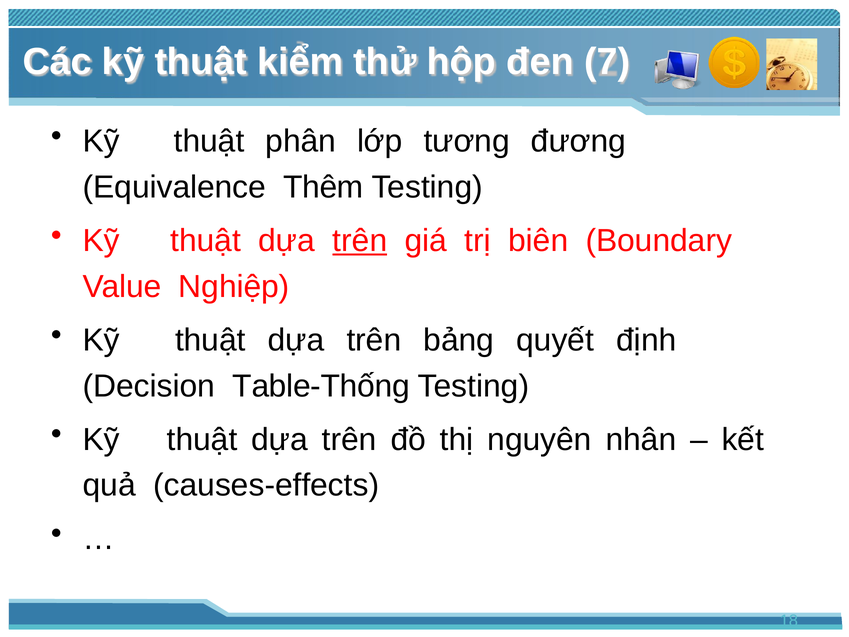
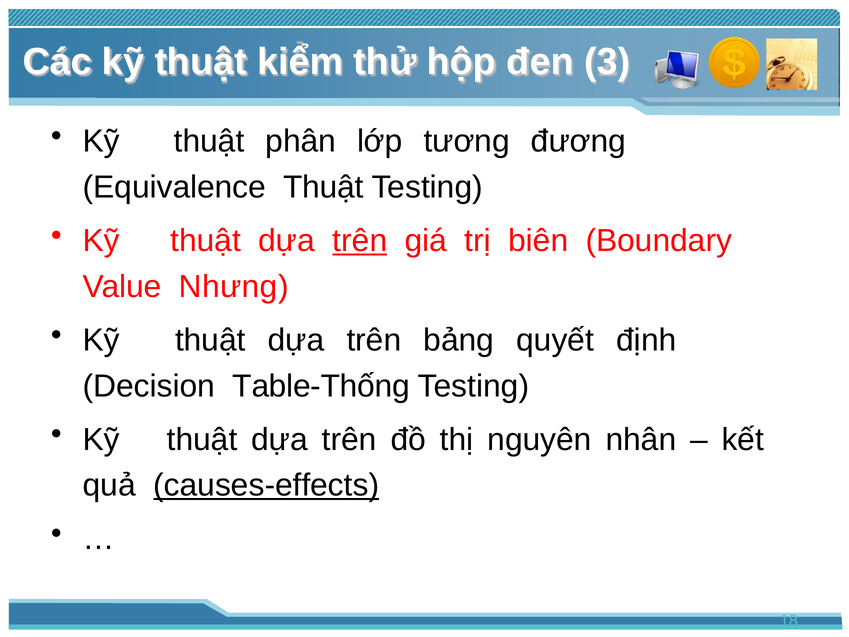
7: 7 -> 3 (607, 62)
Equivalence Thêm: Thêm -> Thuật (323, 187)
Nghiệp: Nghiệp -> Nhưng (234, 287)
causes-effects underline: none -> present (266, 485)
